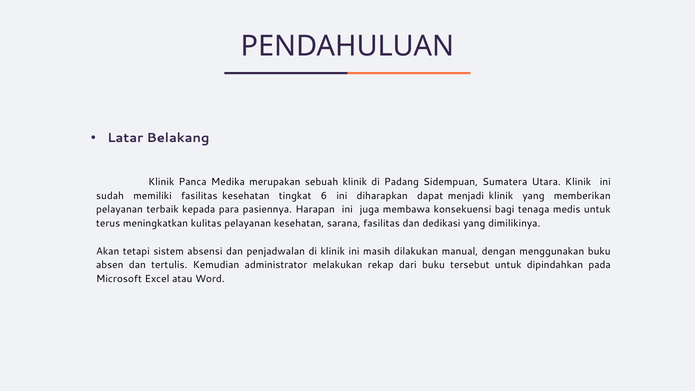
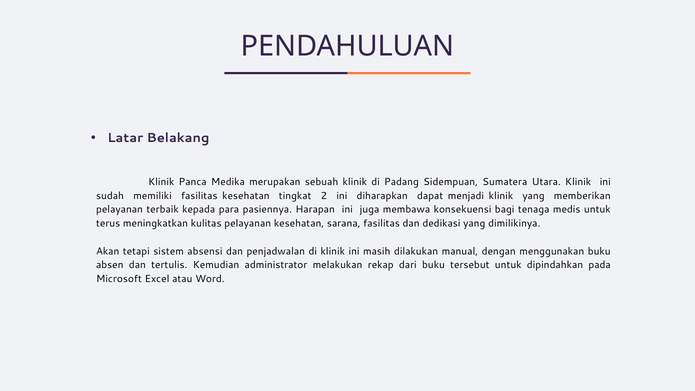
6: 6 -> 2 (324, 196)
